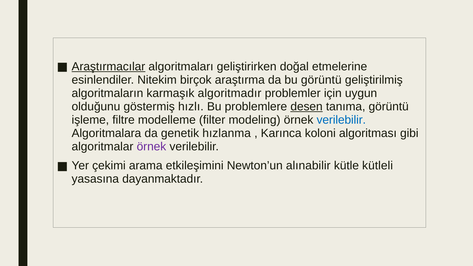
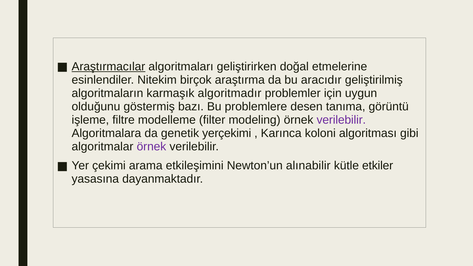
bu görüntü: görüntü -> aracıdır (321, 80)
hızlı: hızlı -> bazı (191, 106)
desen underline: present -> none (307, 106)
verilebilir colour: blue -> purple (341, 120)
hızlanma: hızlanma -> yerçekimi (227, 133)
kütleli: kütleli -> etkiler (378, 166)
